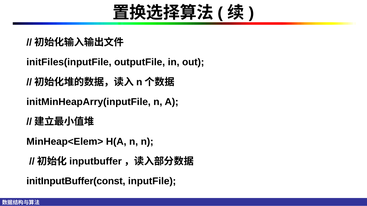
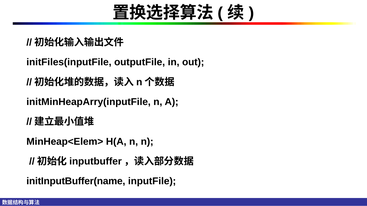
initInputBuffer(const: initInputBuffer(const -> initInputBuffer(name (76, 182)
